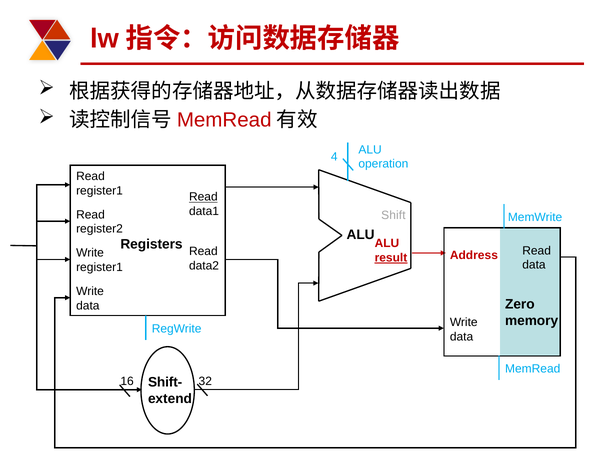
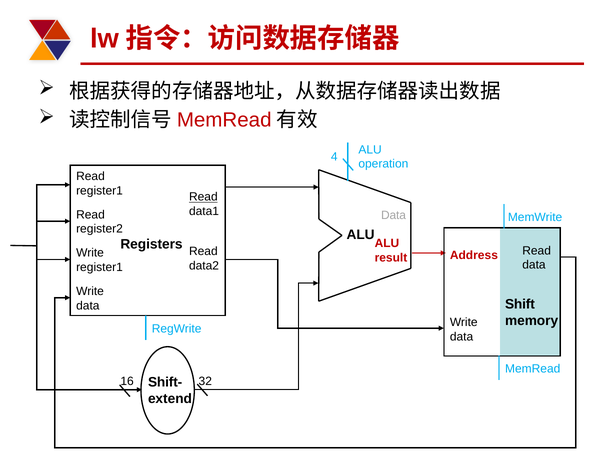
Shift: Shift -> Data (393, 215)
result underline: present -> none (391, 258)
Zero: Zero -> Shift (520, 304)
